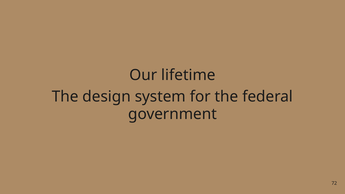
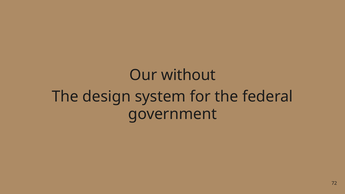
lifetime: lifetime -> without (188, 75)
